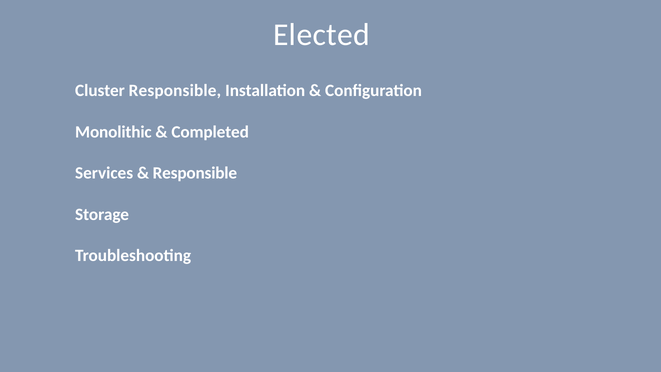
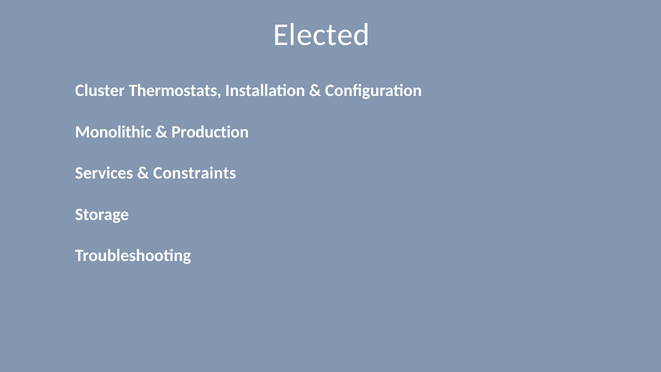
Cluster Responsible: Responsible -> Thermostats (175, 90)
Completed: Completed -> Production (210, 132)
Responsible: Responsible -> Constraints (195, 173)
